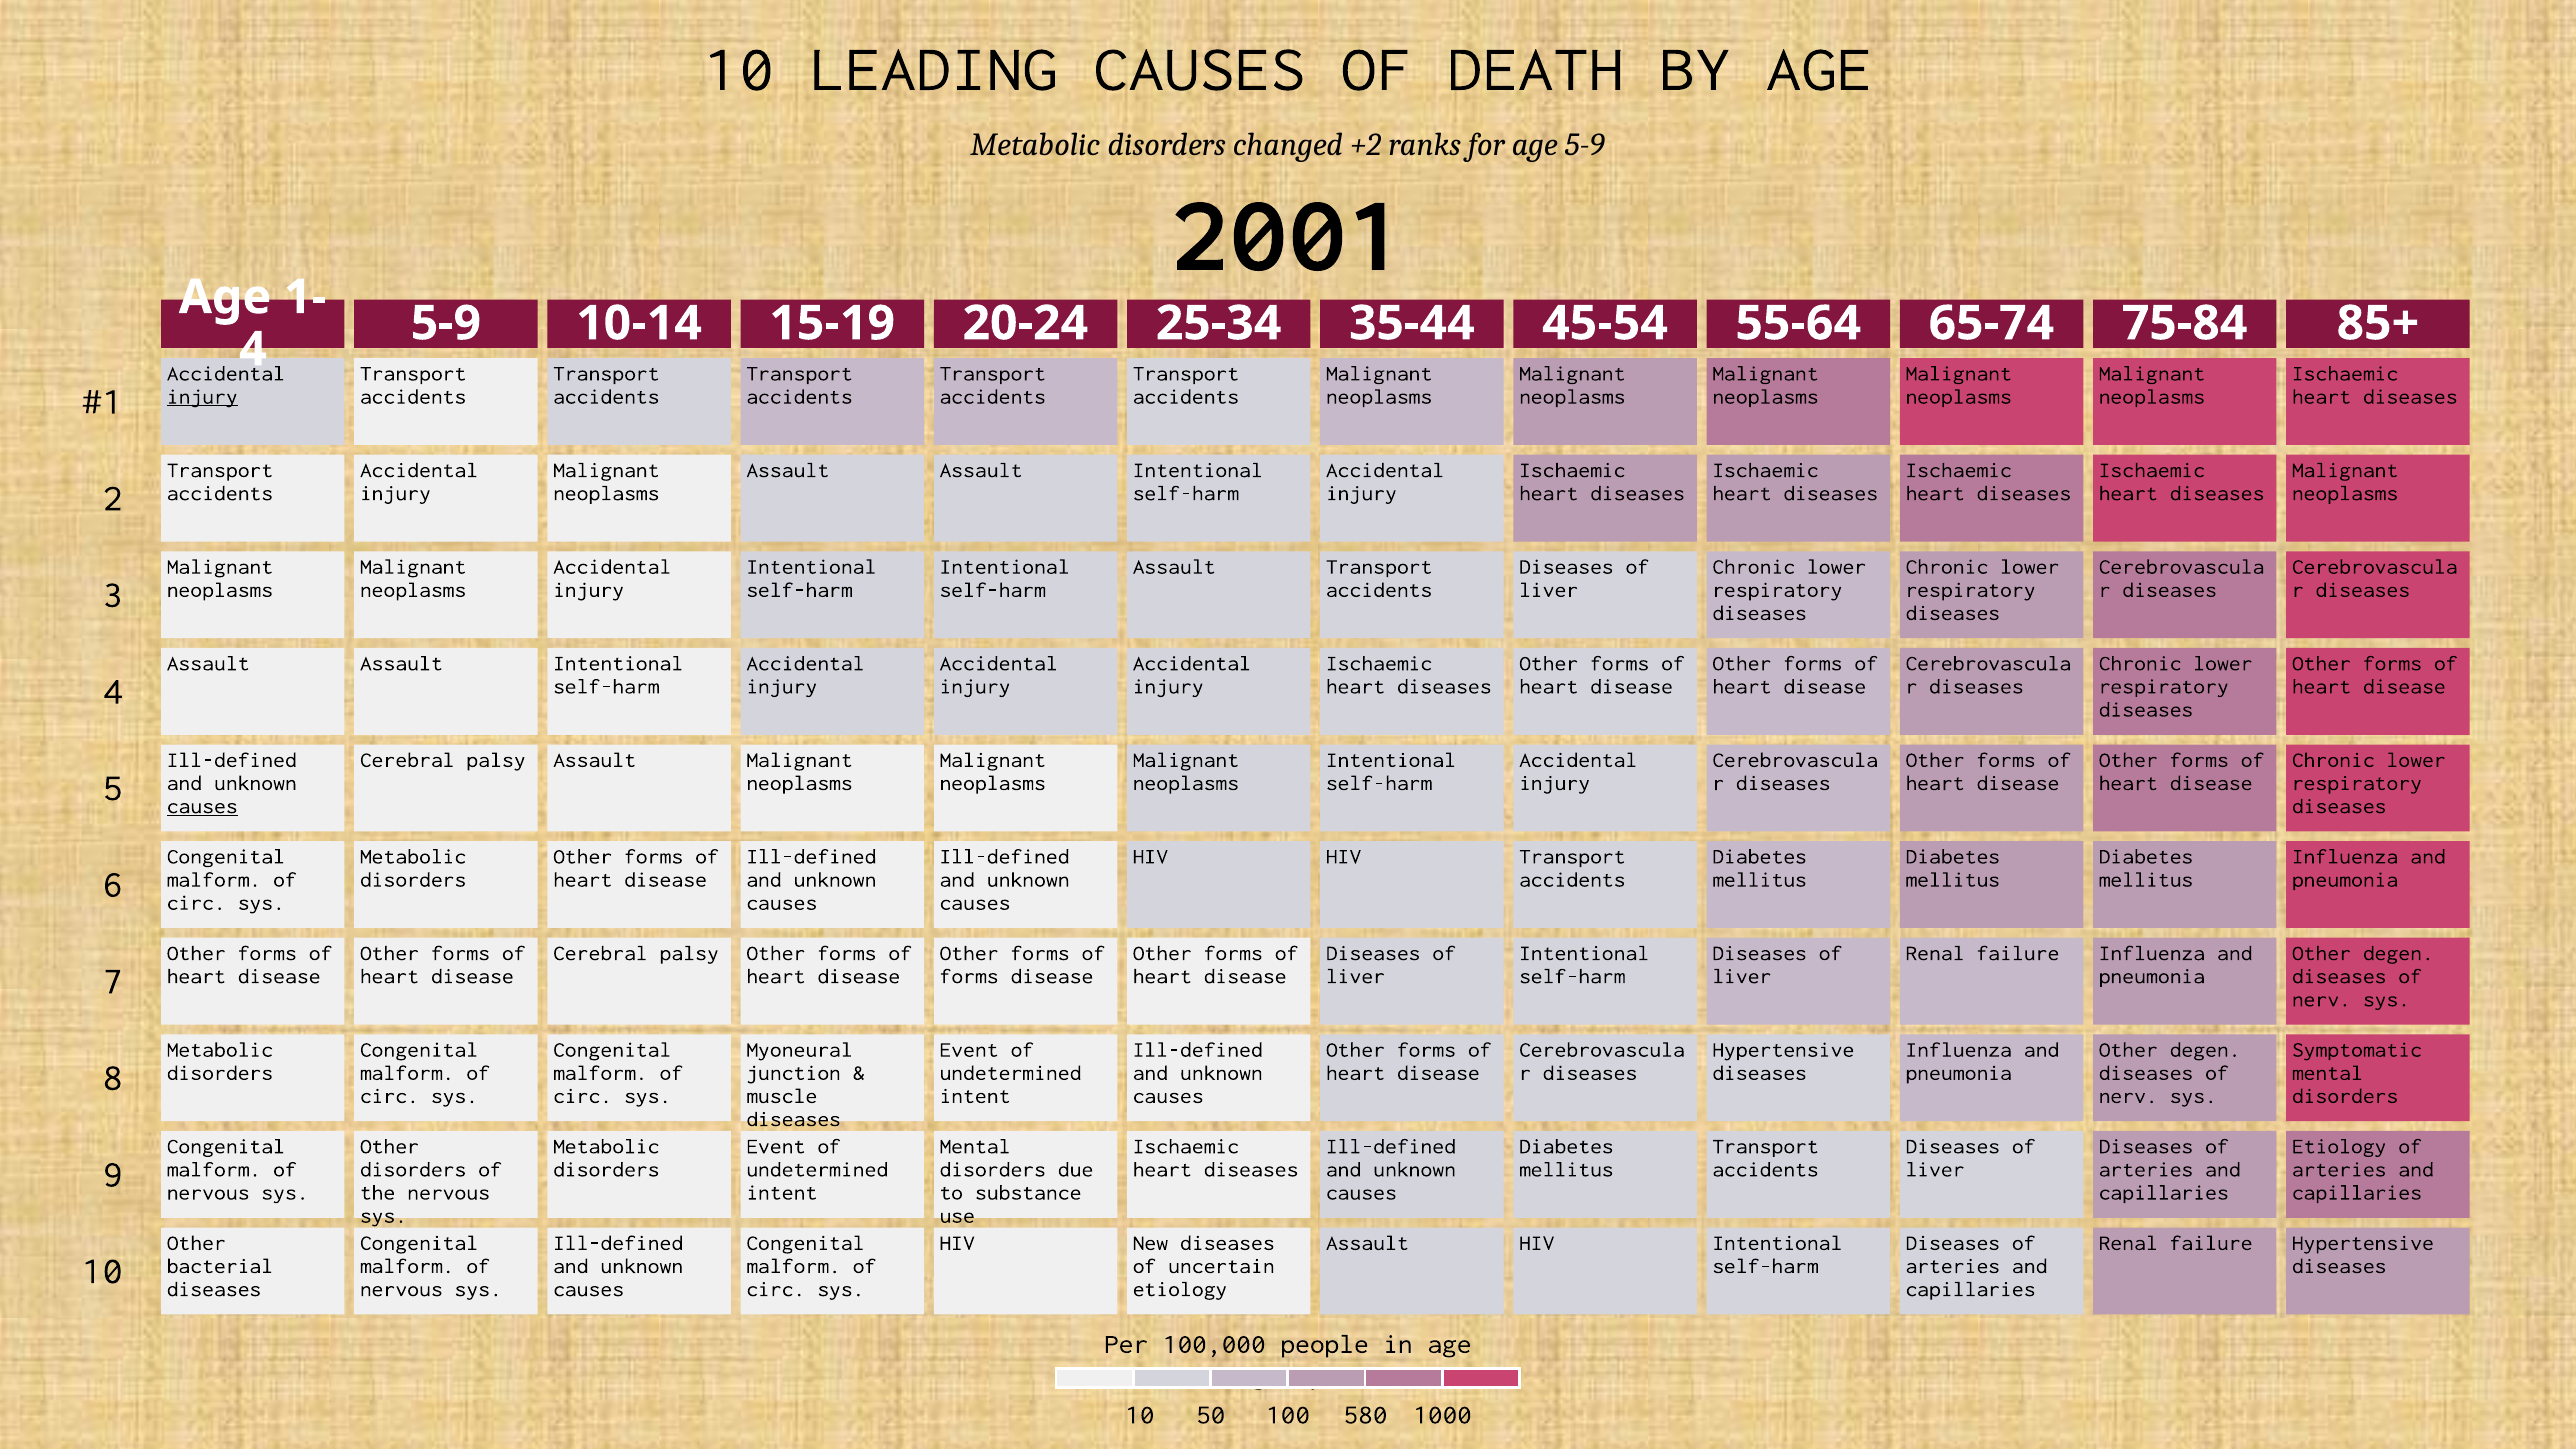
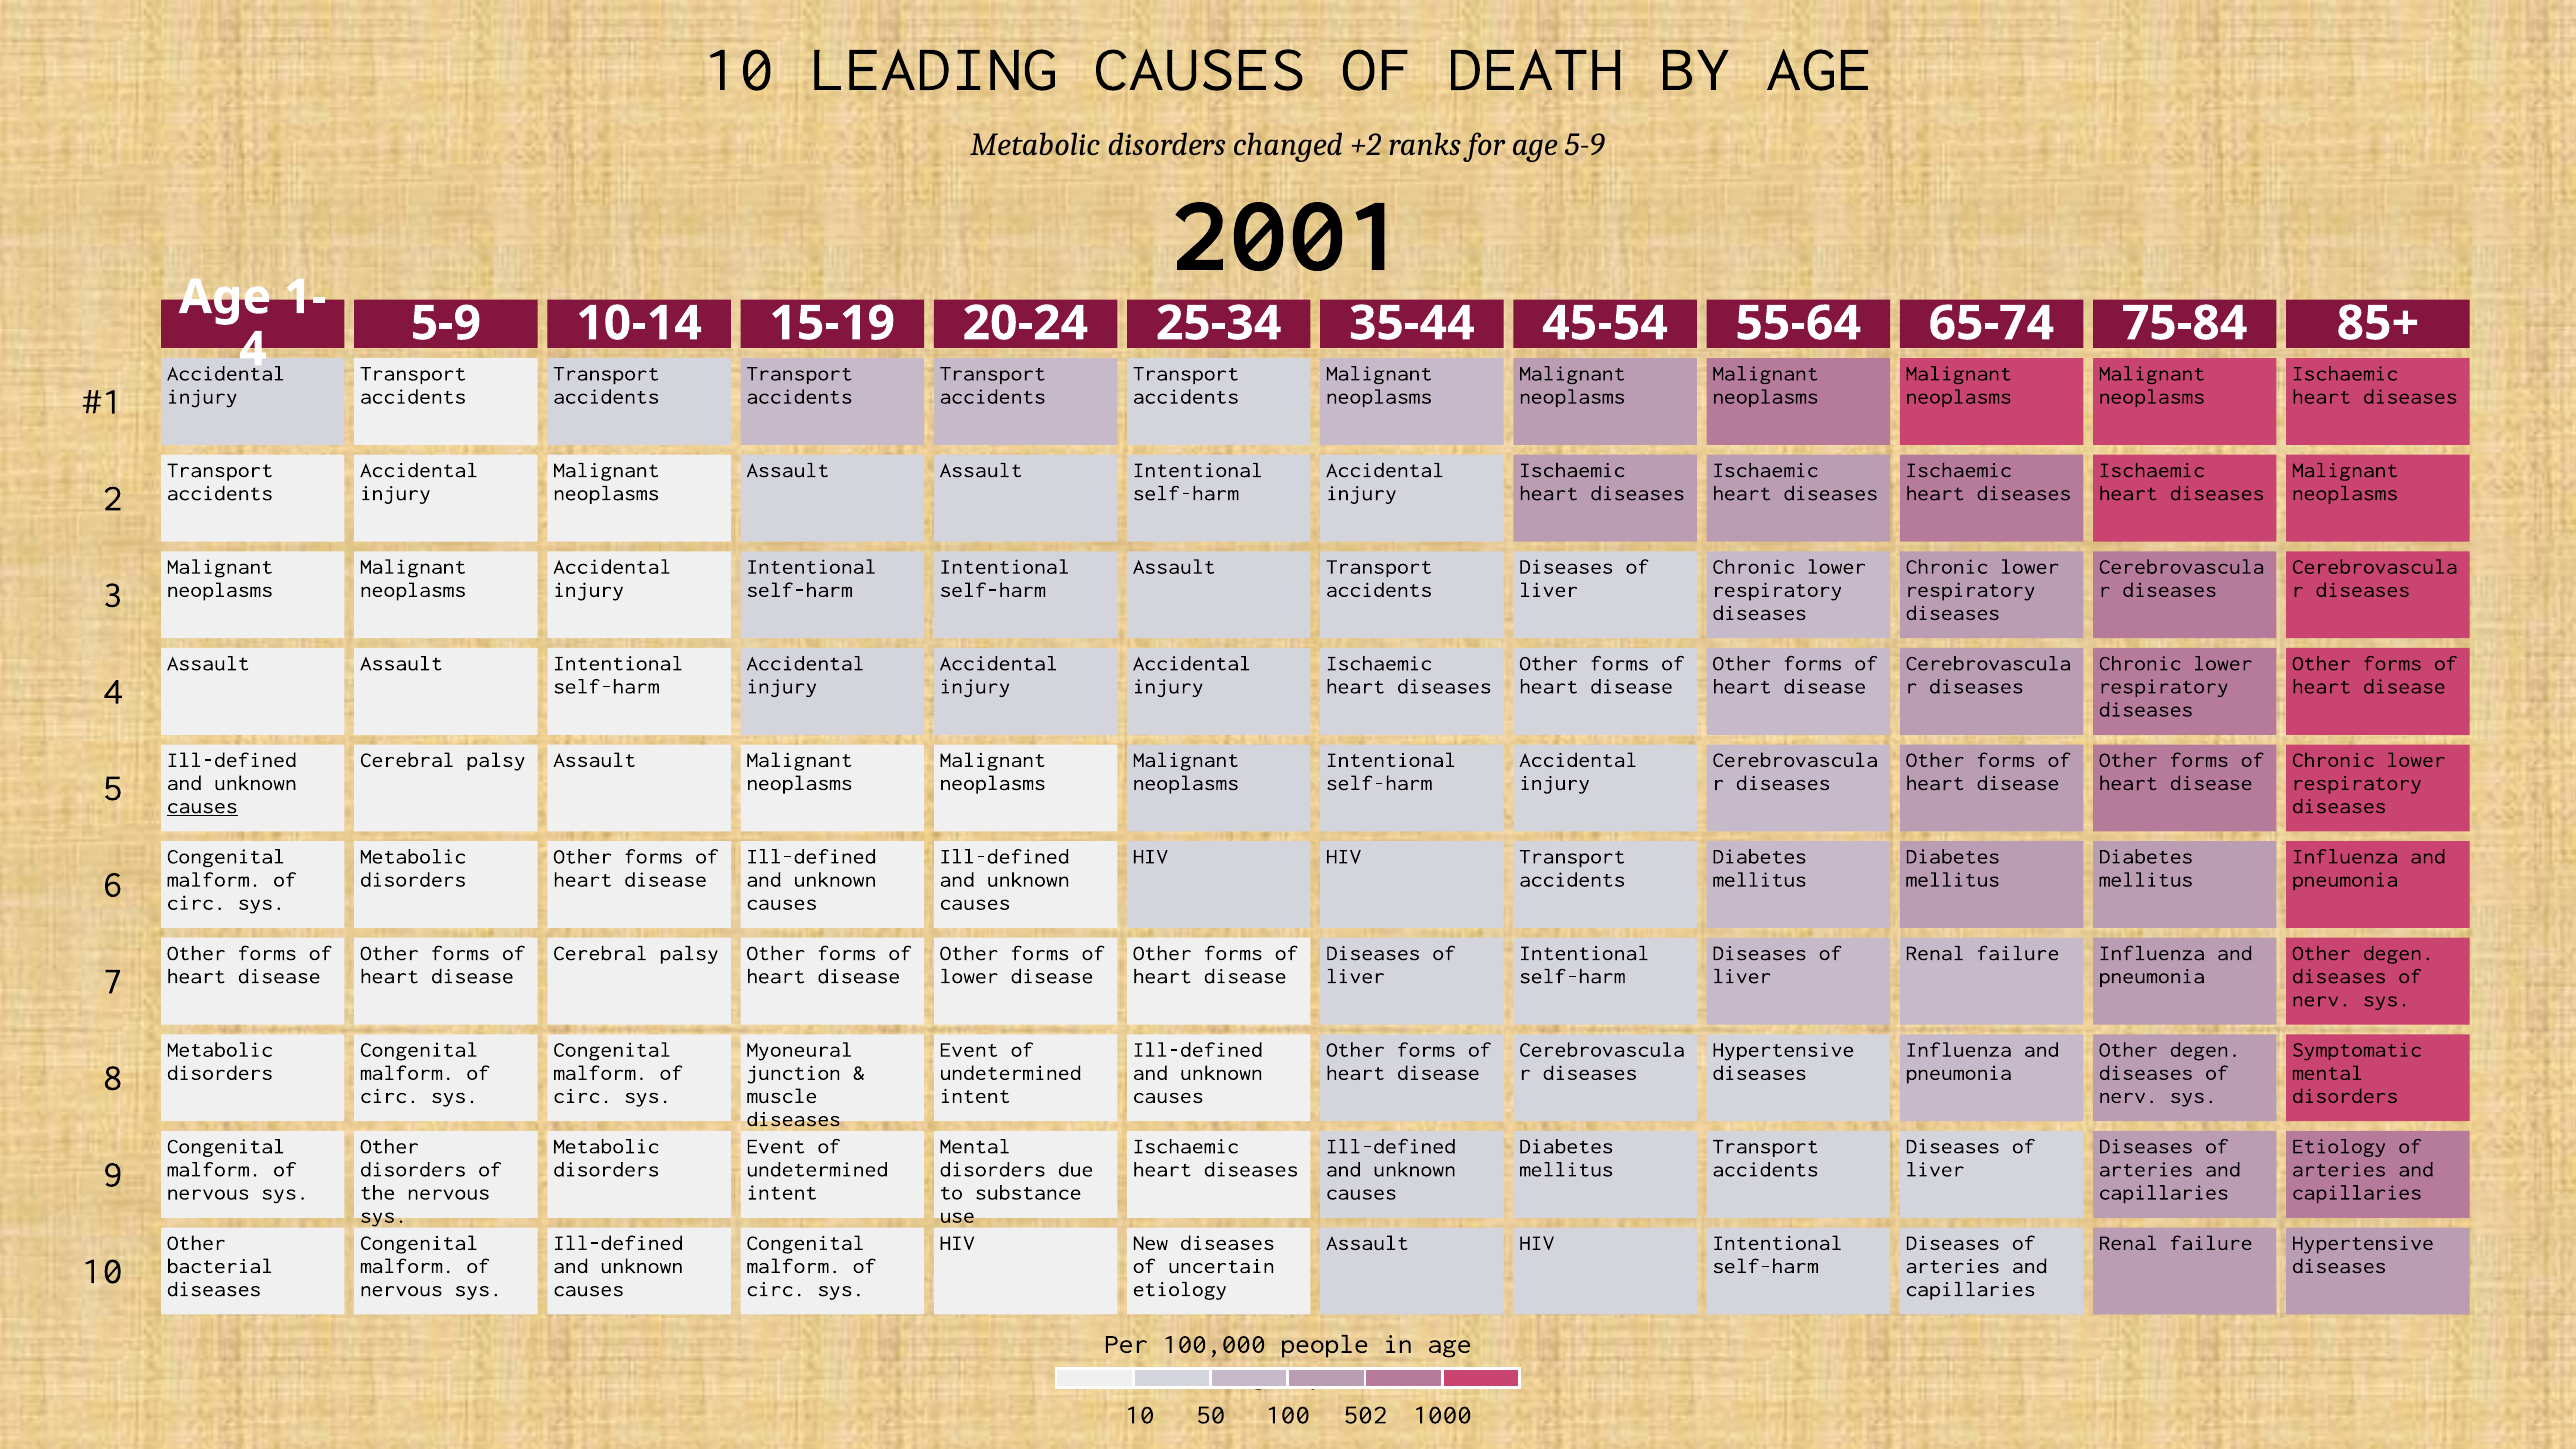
injury underline: present -> none (202, 397)
forms: forms -> lower (969, 976)
580: 580 -> 502 (1365, 1415)
